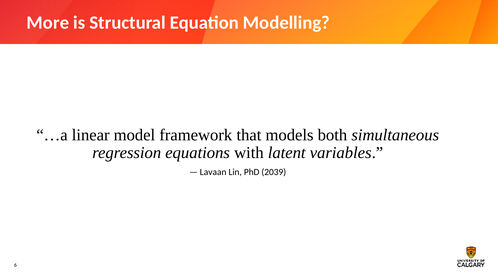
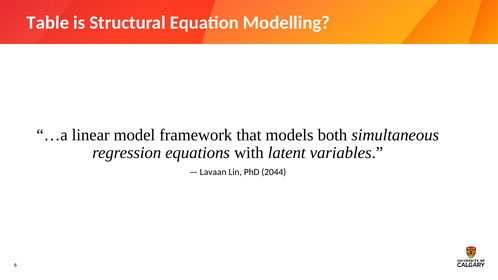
More: More -> Table (48, 23)
2039: 2039 -> 2044 (274, 172)
